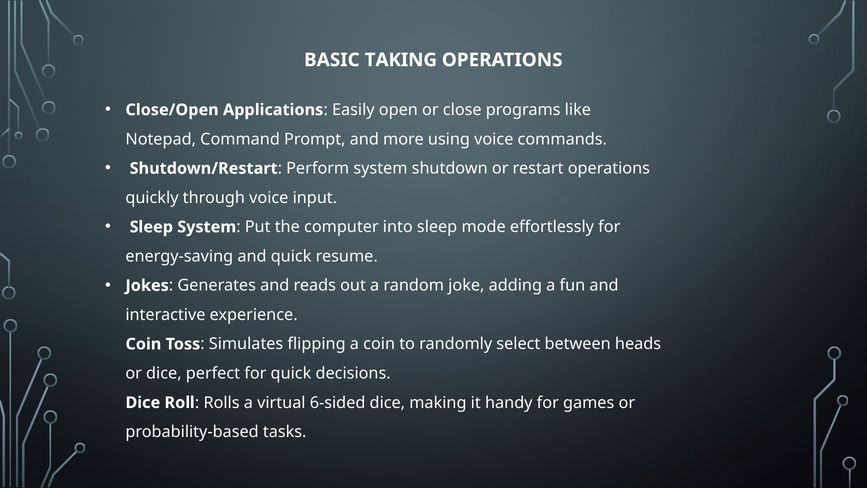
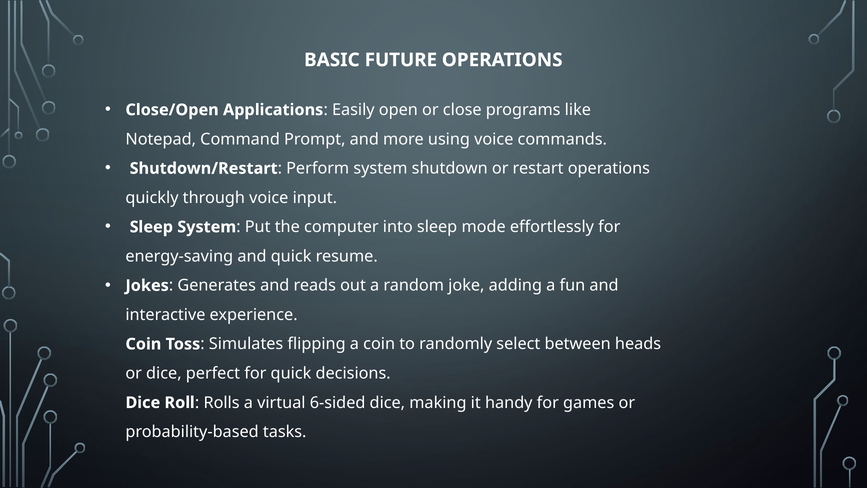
TAKING: TAKING -> FUTURE (401, 60)
